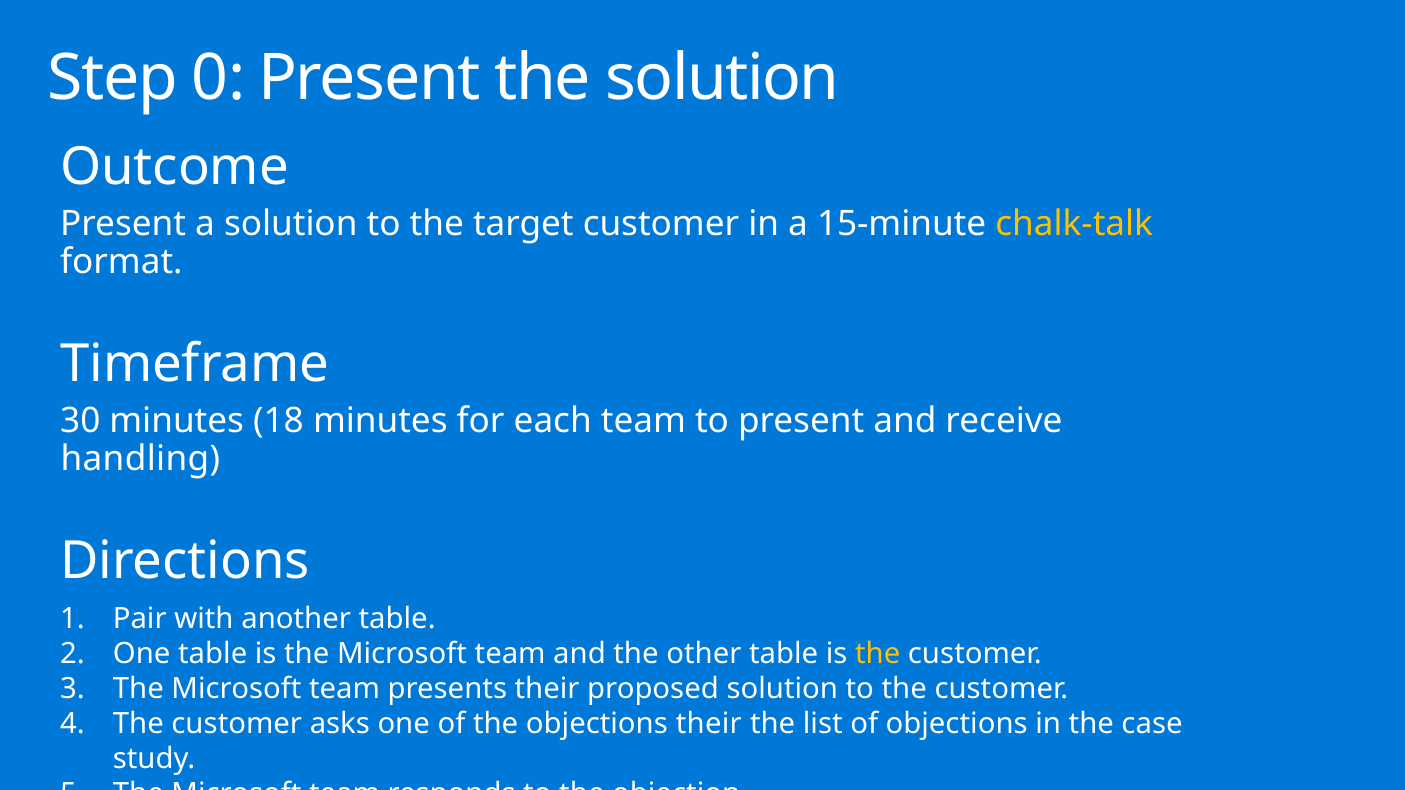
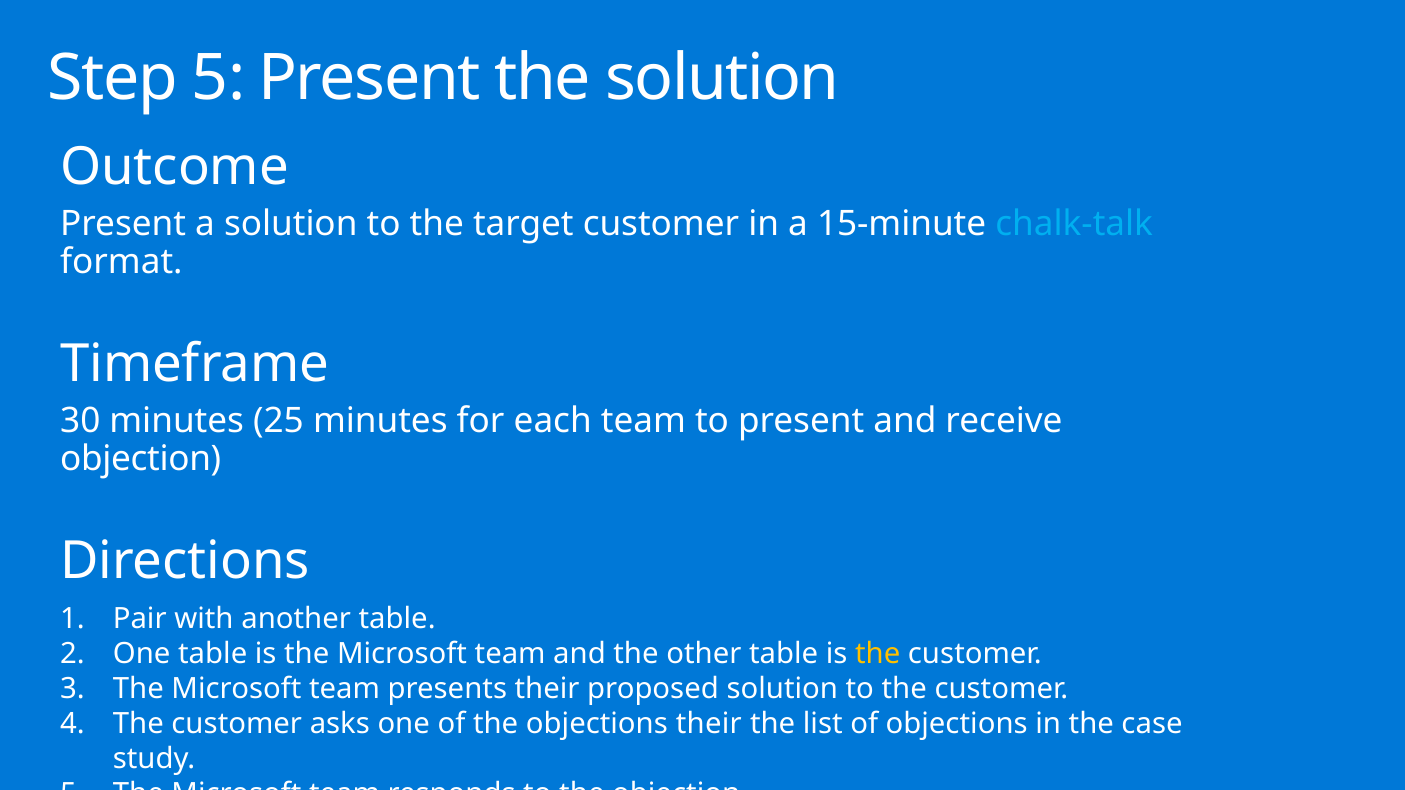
Step 0: 0 -> 5 (219, 78)
chalk-talk colour: yellow -> light blue (1074, 224)
18: 18 -> 25 (278, 421)
handling: handling -> objection (141, 459)
